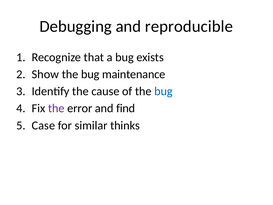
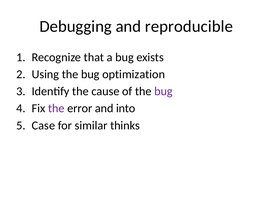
Show: Show -> Using (45, 74)
maintenance: maintenance -> optimization (134, 74)
bug colour: blue -> purple (163, 91)
find: find -> into (126, 108)
